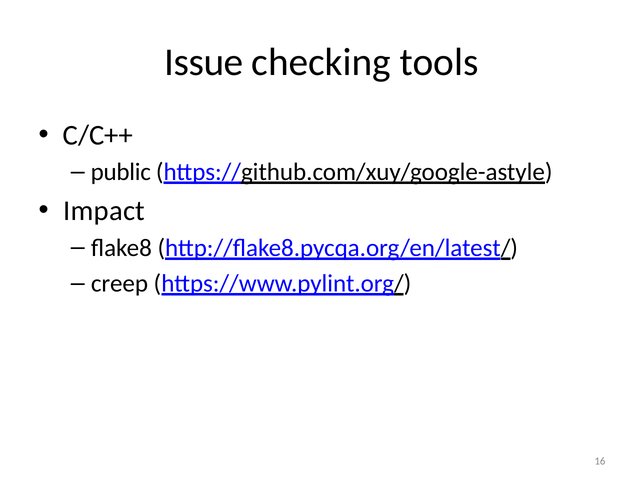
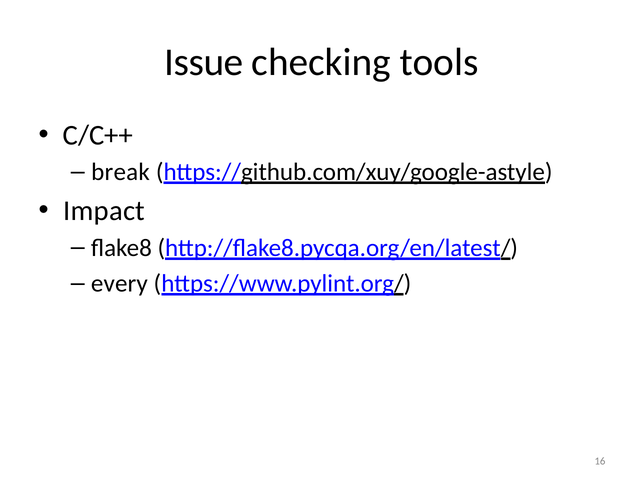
public: public -> break (121, 172)
creep: creep -> every (119, 283)
